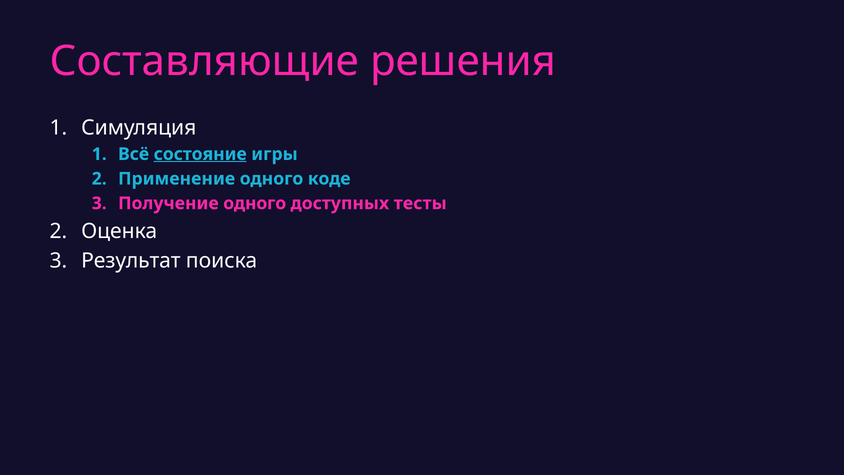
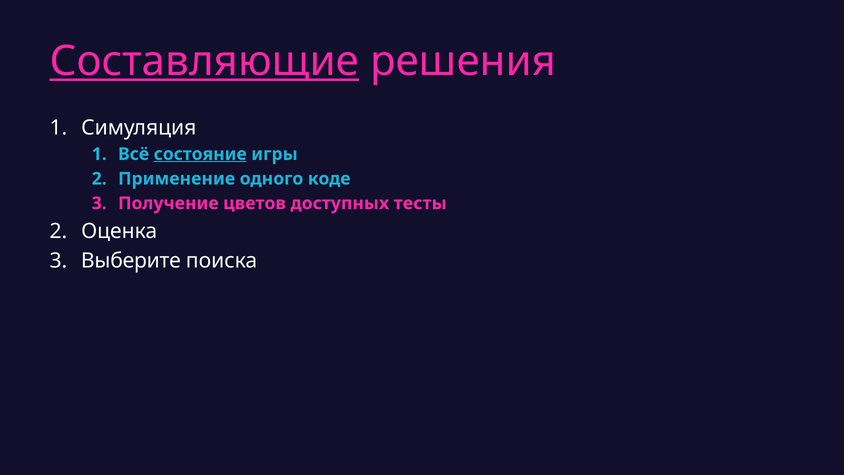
Составляющие underline: none -> present (204, 61)
Получение одного: одного -> цветов (255, 203)
Результат: Результат -> Выберите (131, 260)
